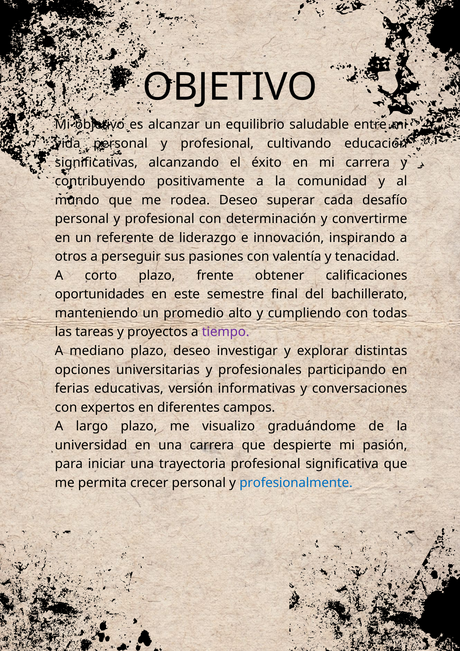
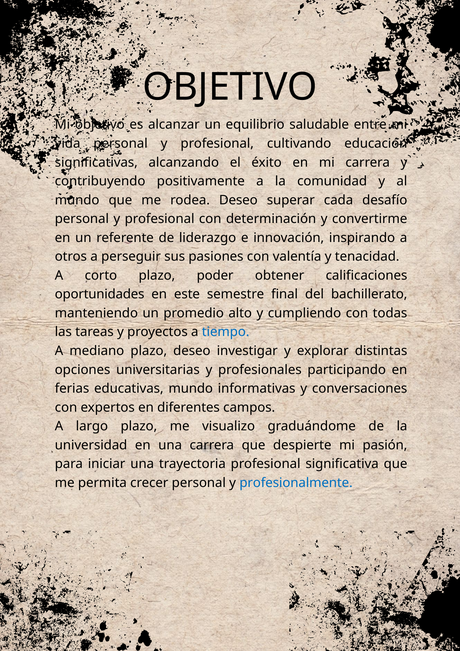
frente: frente -> poder (215, 275)
tiempo colour: purple -> blue (226, 332)
educativas versión: versión -> mundo (191, 388)
